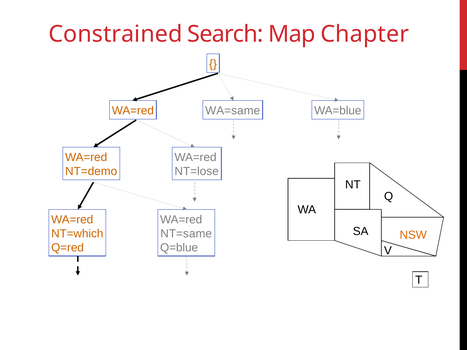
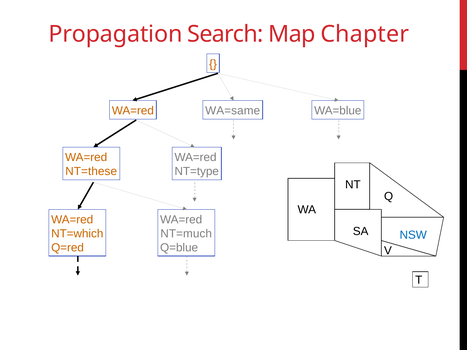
Constrained: Constrained -> Propagation (115, 34)
NT=demo: NT=demo -> NT=these (91, 171)
NT=lose: NT=lose -> NT=type (197, 171)
NT=same: NT=same -> NT=much (186, 234)
NSW colour: orange -> blue (413, 235)
